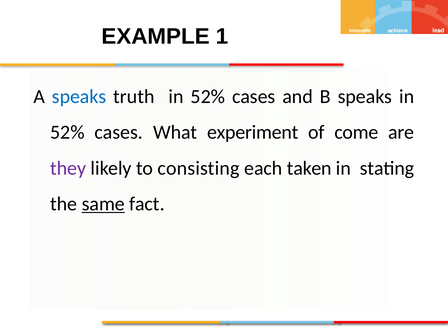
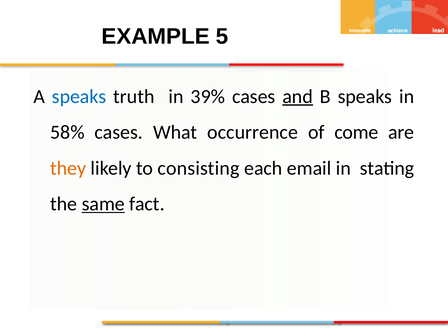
1: 1 -> 5 (222, 36)
truth in 52%: 52% -> 39% (208, 96)
and underline: none -> present (298, 96)
52%: 52% -> 58% (67, 132)
experiment: experiment -> occurrence (253, 132)
they colour: purple -> orange (68, 168)
taken: taken -> email (309, 168)
